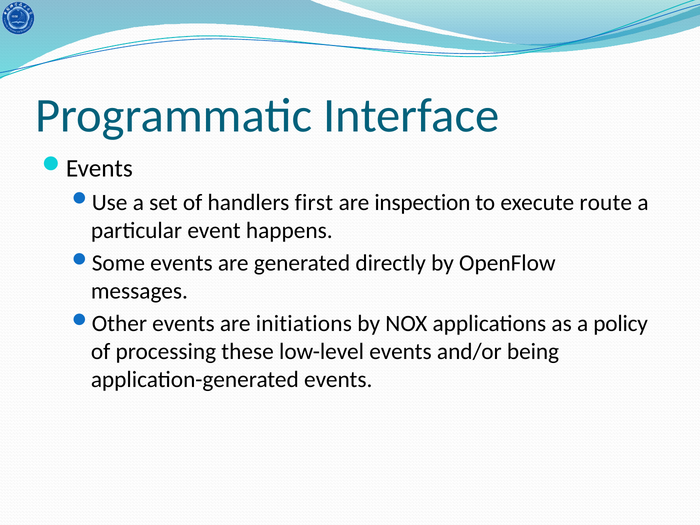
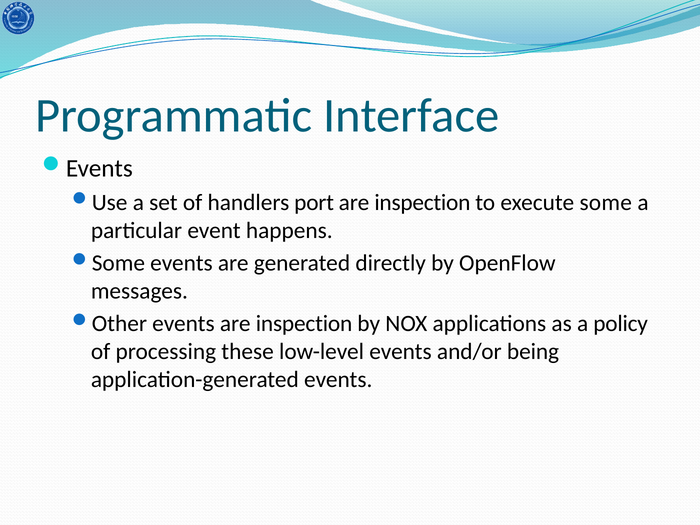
first: first -> port (314, 202)
route: route -> some (606, 202)
events are initiations: initiations -> inspection (304, 324)
